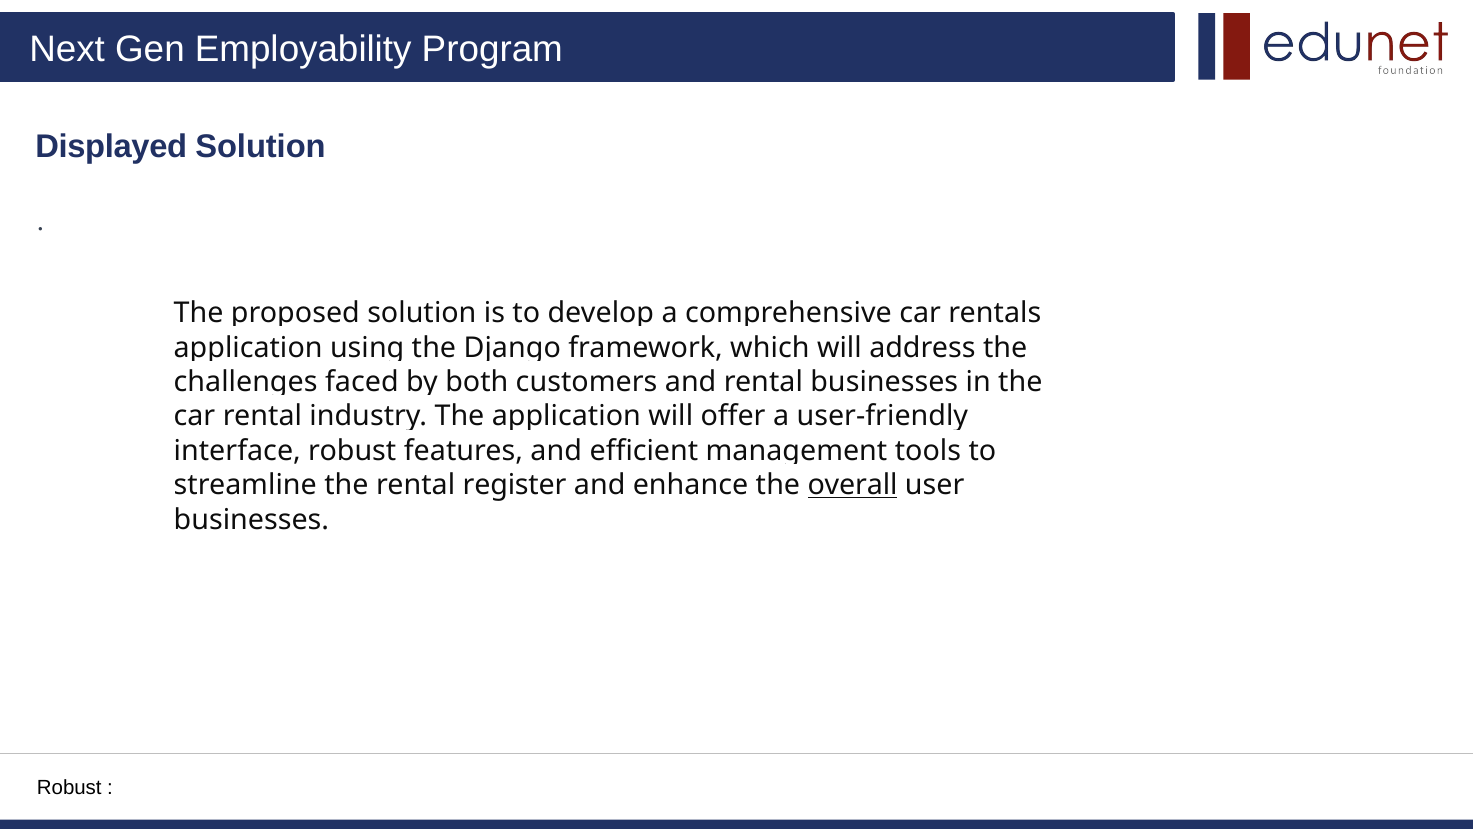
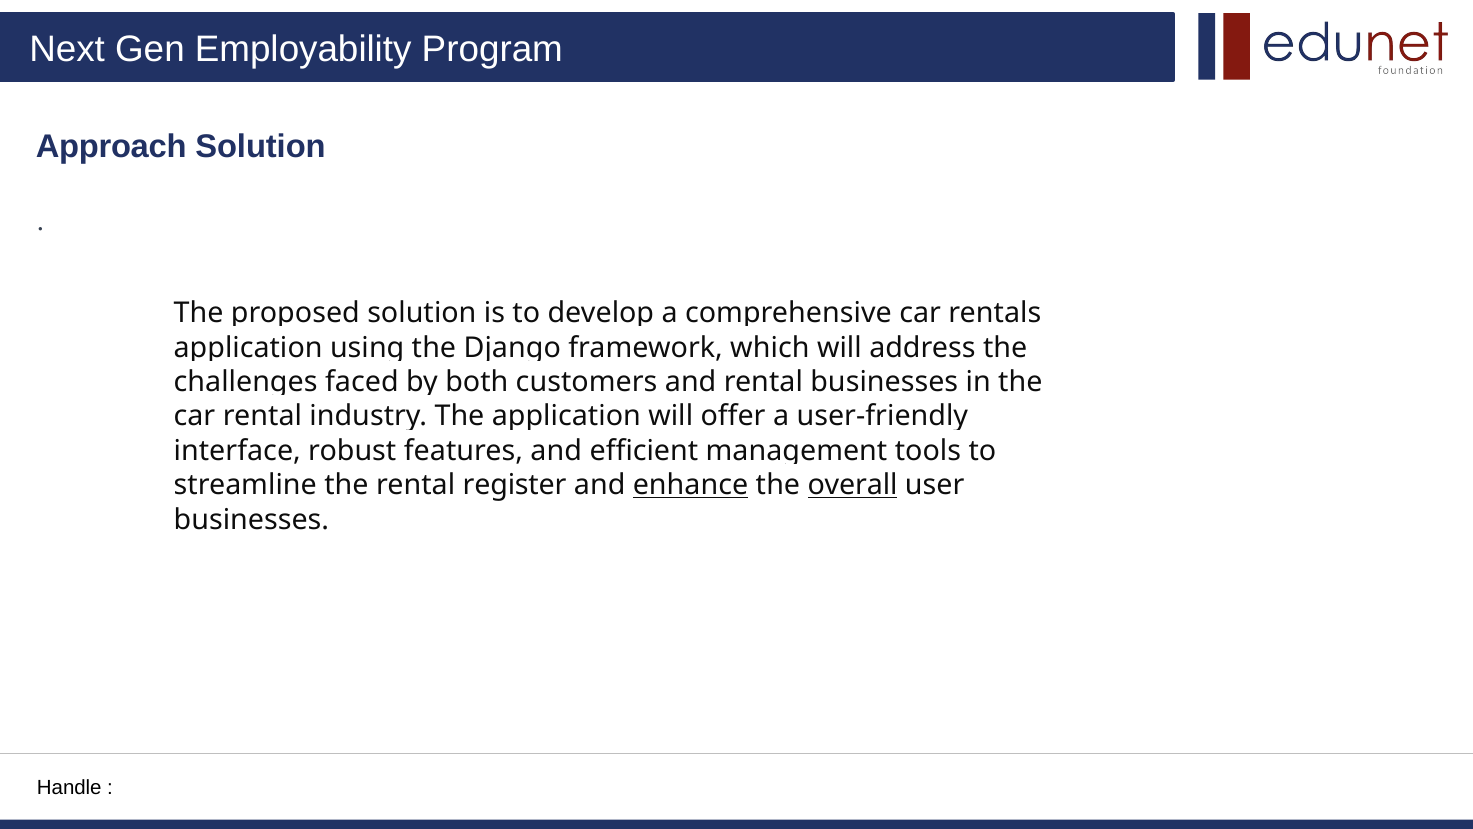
Displayed: Displayed -> Approach (111, 147)
enhance underline: none -> present (691, 485)
Robust: Robust -> Handle (69, 788)
